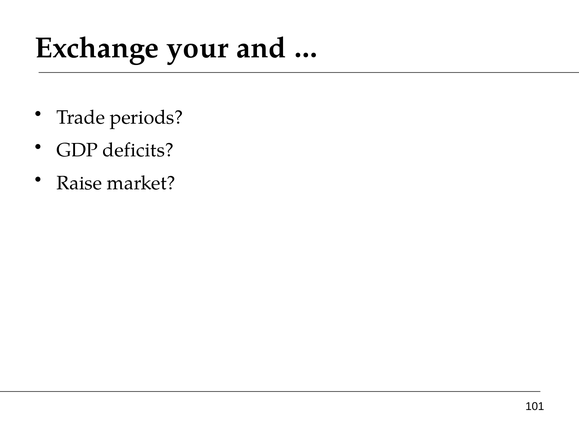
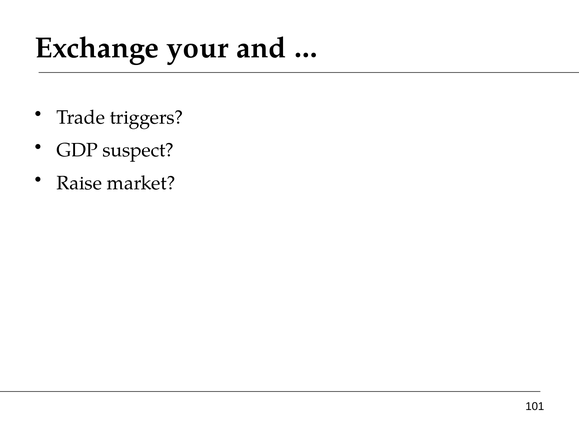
periods: periods -> triggers (146, 117)
deficits: deficits -> suspect (138, 150)
